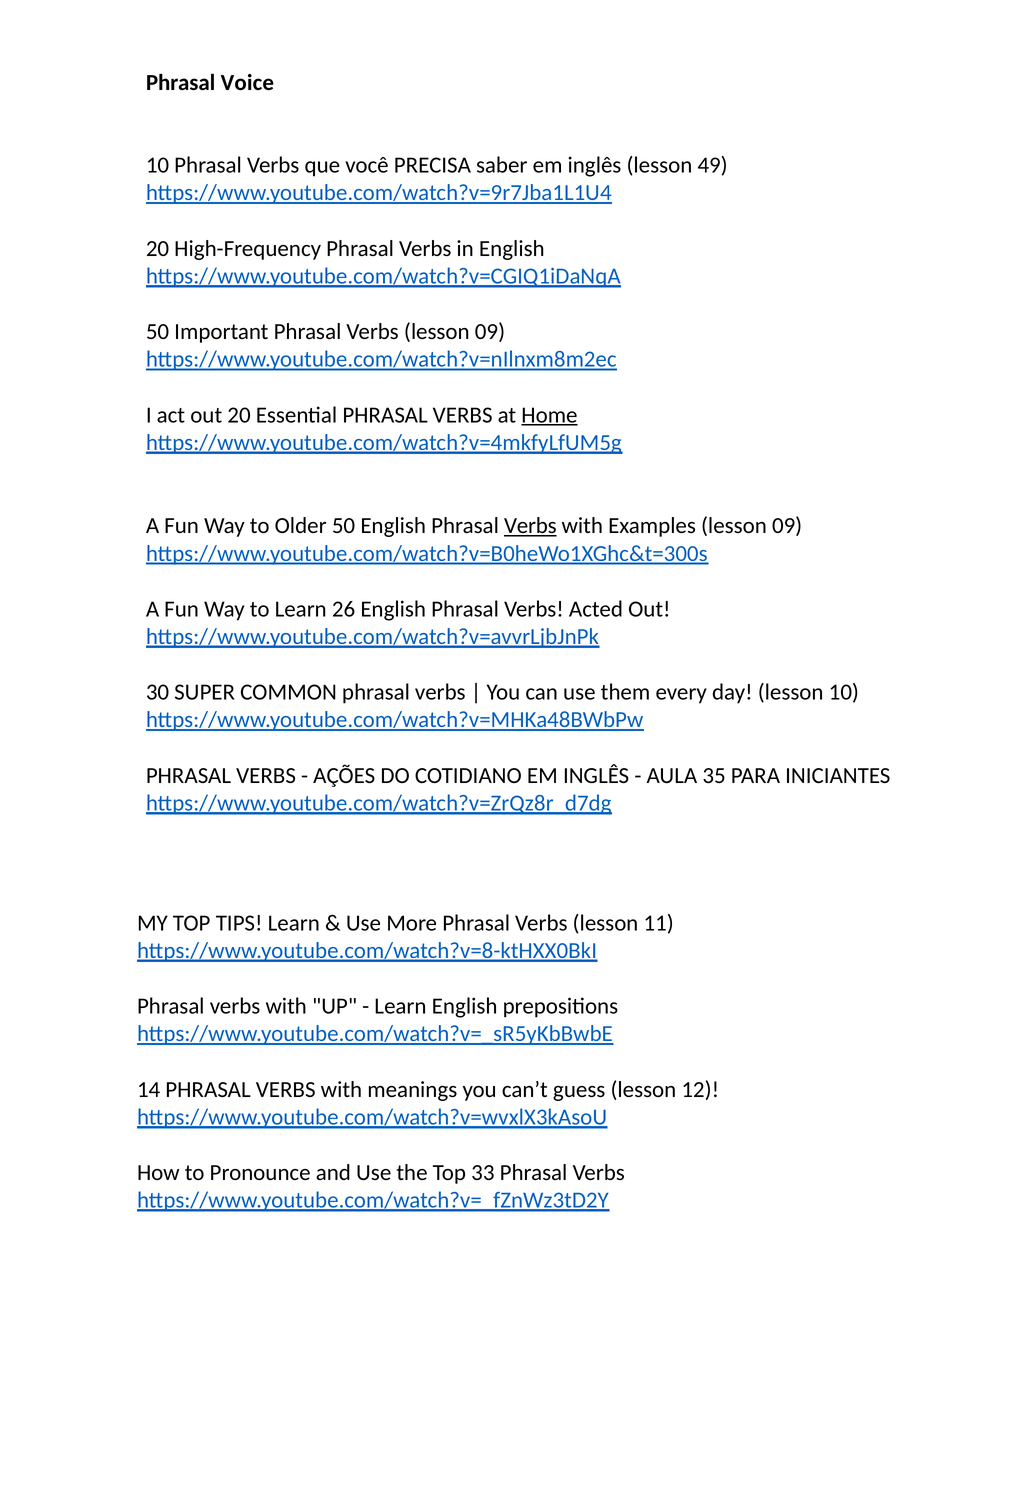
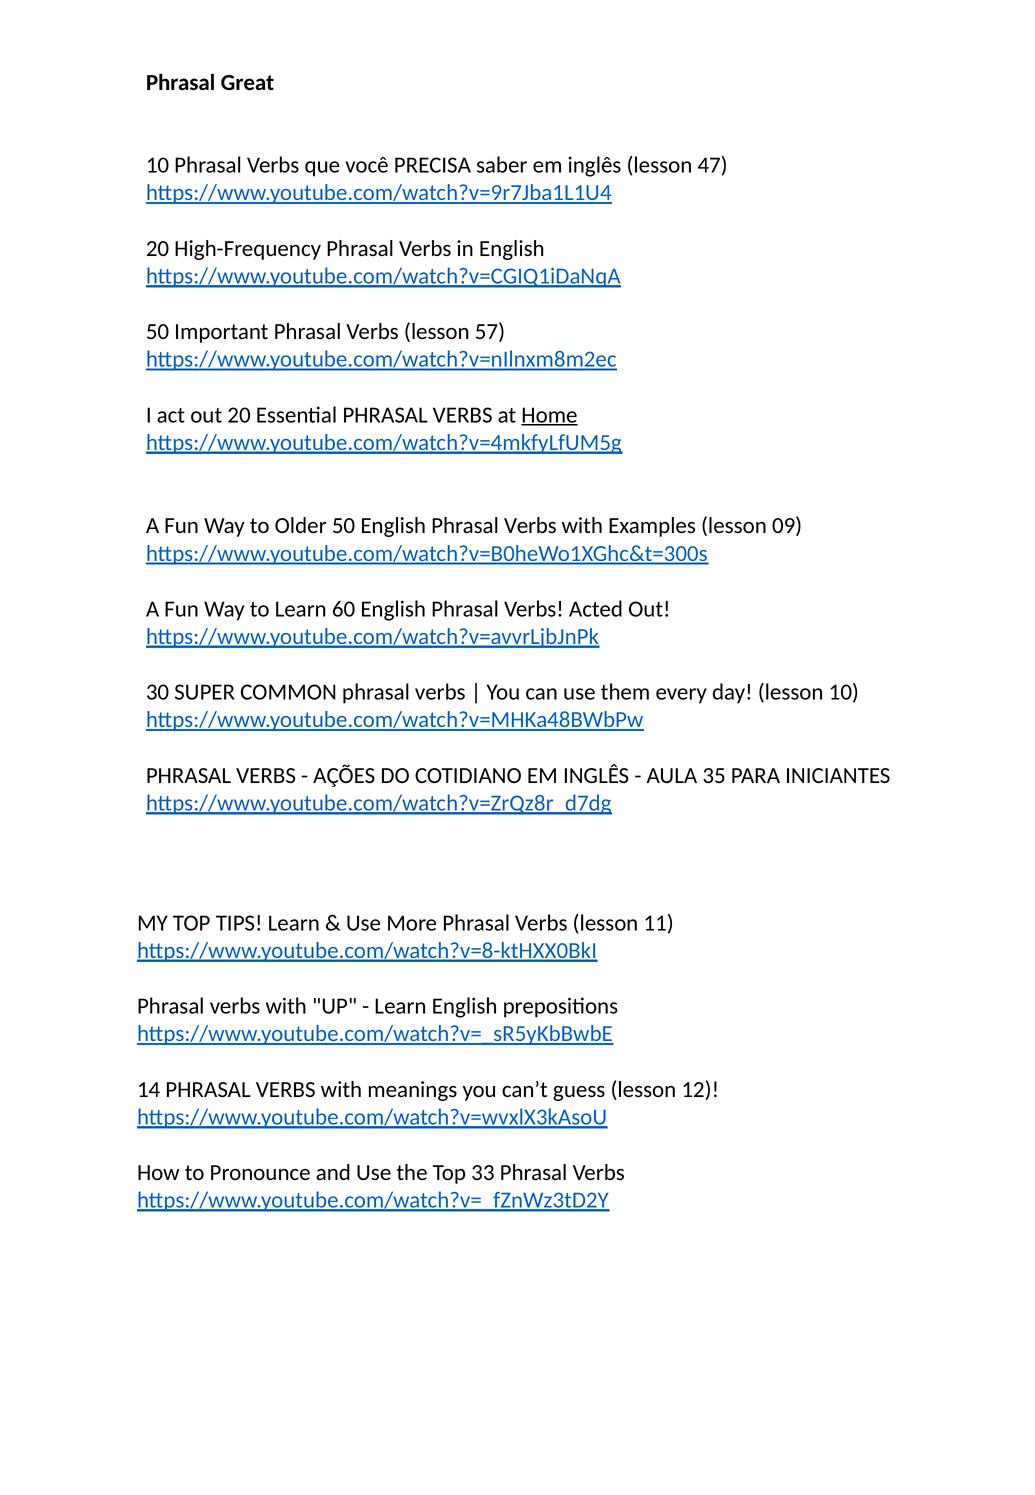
Voice: Voice -> Great (247, 82)
49: 49 -> 47 (713, 165)
Verbs lesson 09: 09 -> 57 (490, 332)
Verbs underline: present -> none (530, 526)
26: 26 -> 60 (344, 609)
